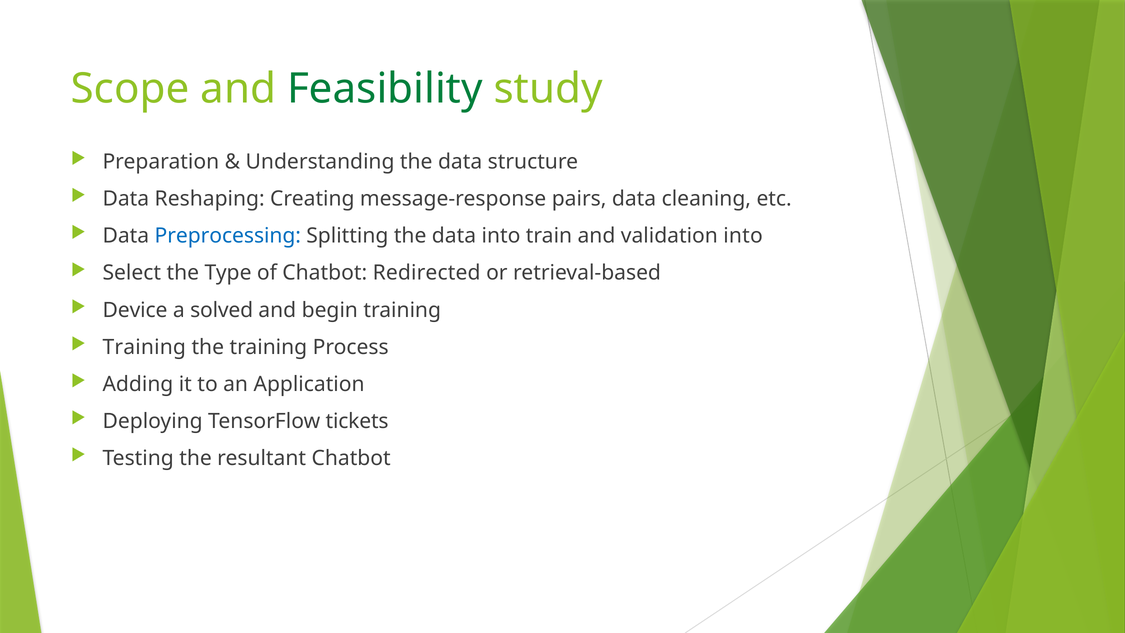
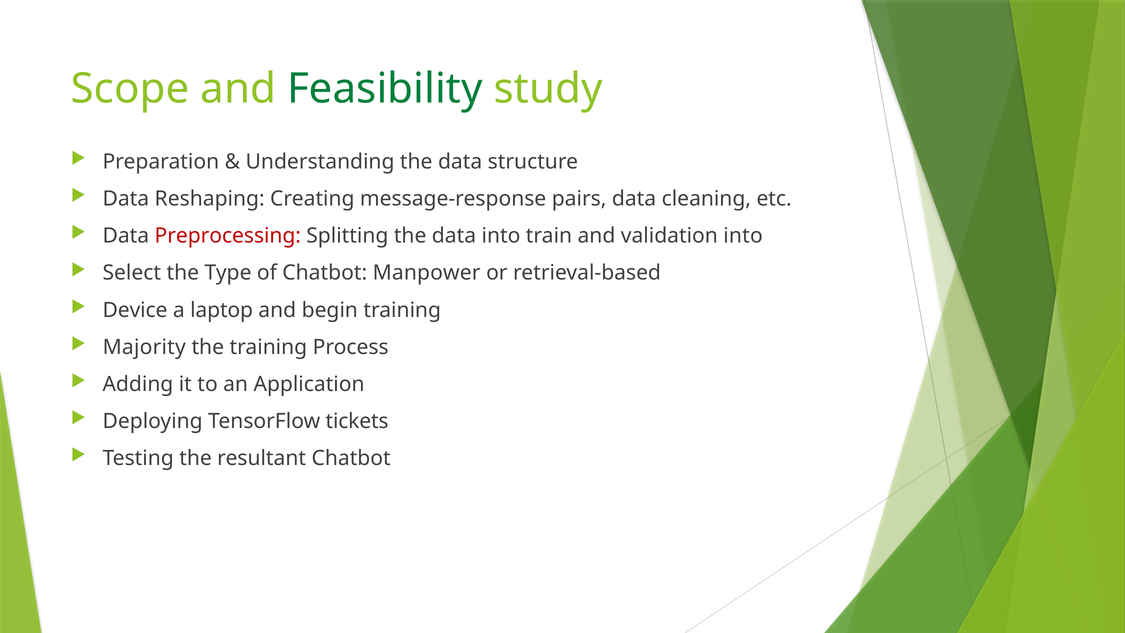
Preprocessing colour: blue -> red (228, 236)
Redirected: Redirected -> Manpower (427, 273)
solved: solved -> laptop (222, 310)
Training: Training -> Majority (144, 347)
